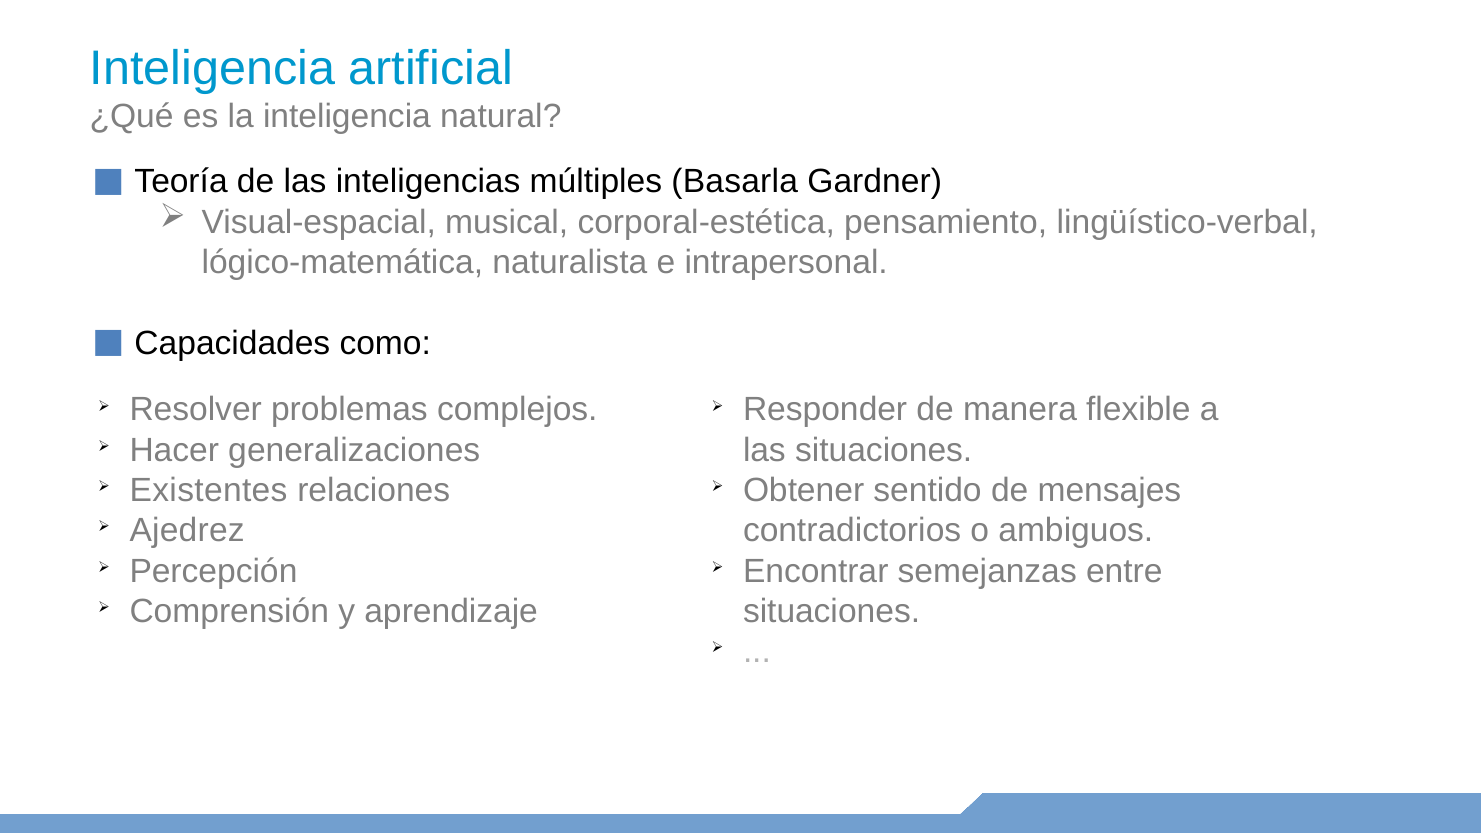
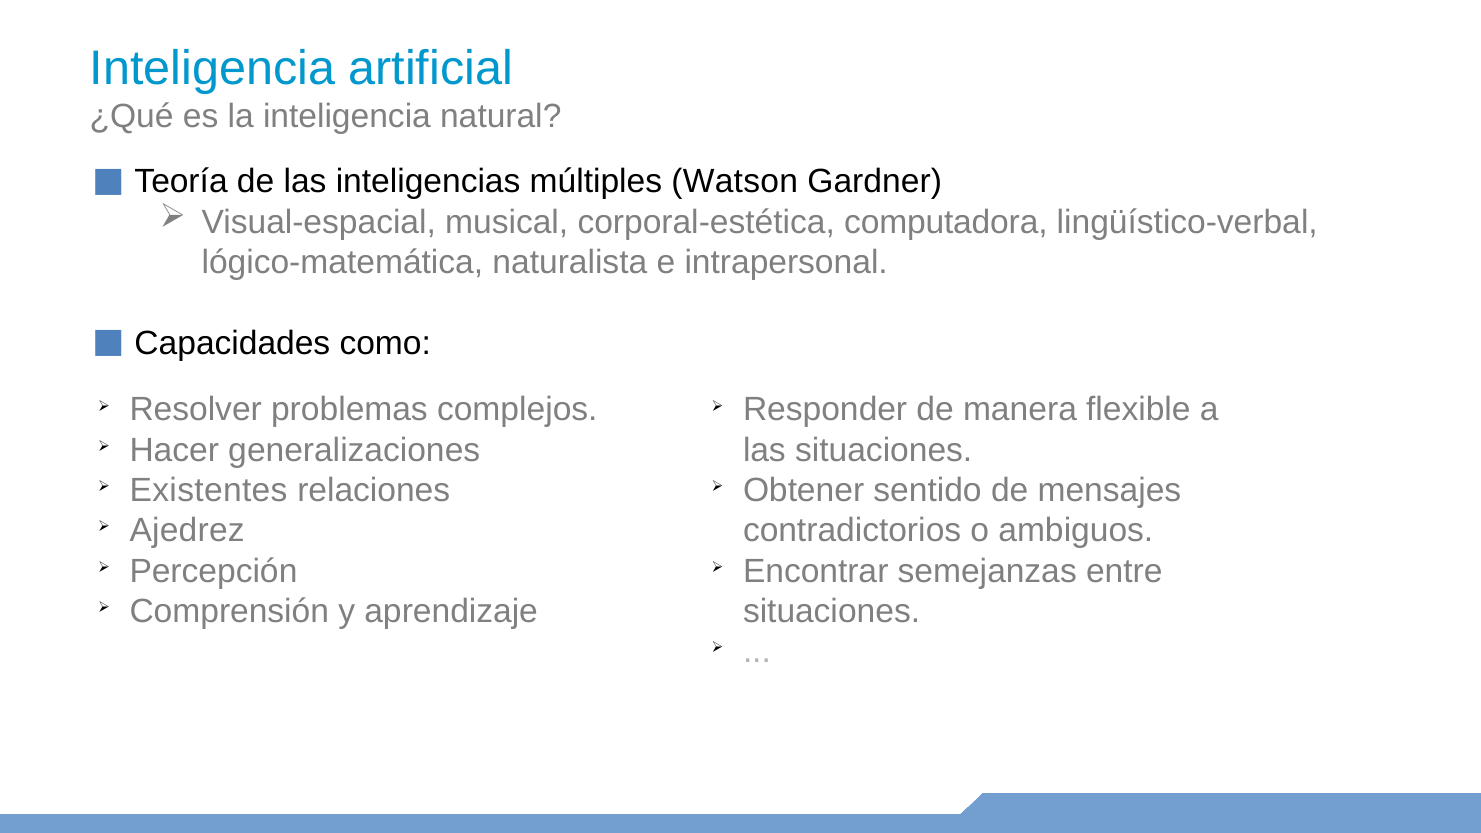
Basarla: Basarla -> Watson (735, 182)
pensamiento: pensamiento -> computadora (946, 222)
